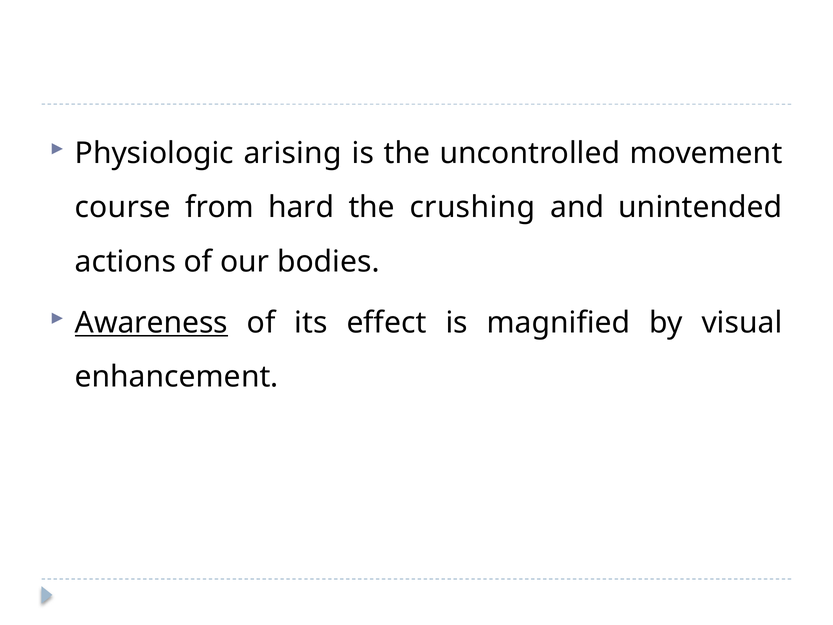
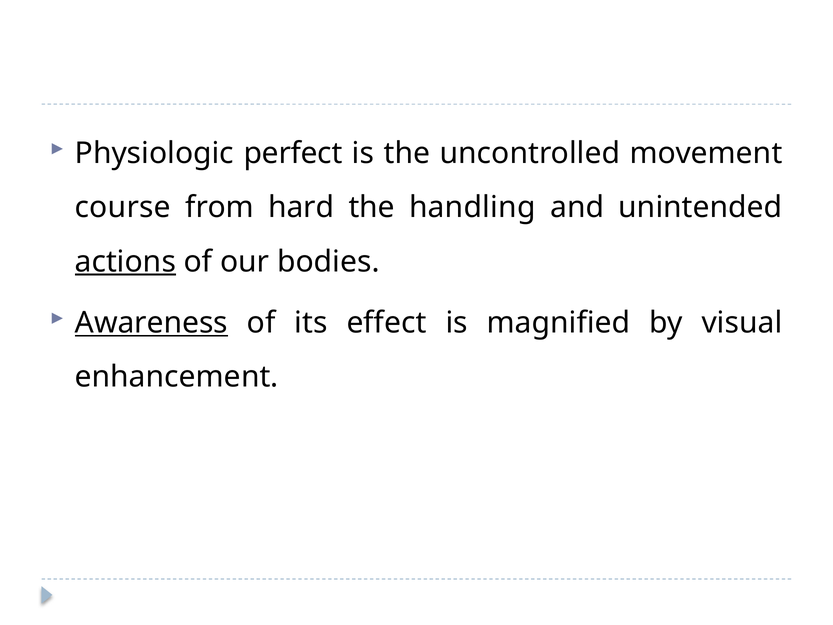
arising: arising -> perfect (293, 153)
crushing: crushing -> handling (472, 207)
actions underline: none -> present (125, 262)
